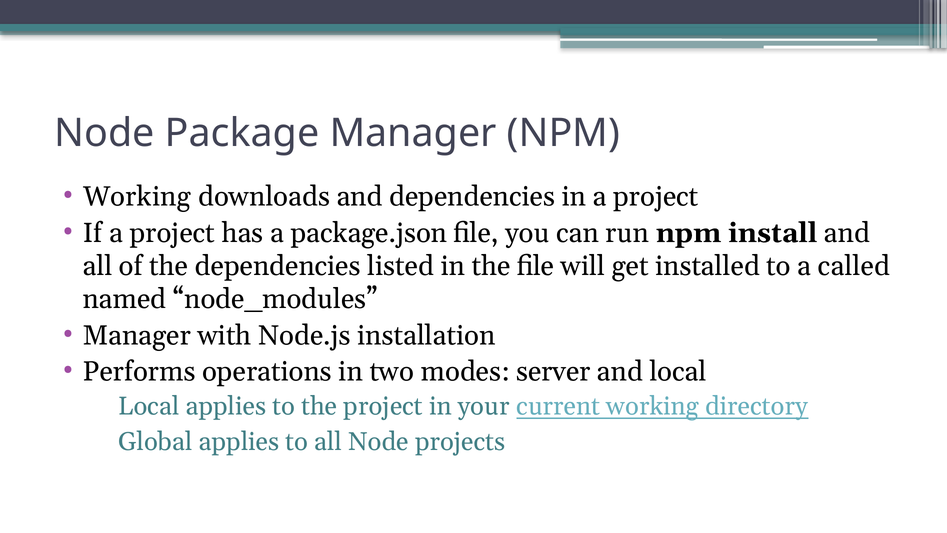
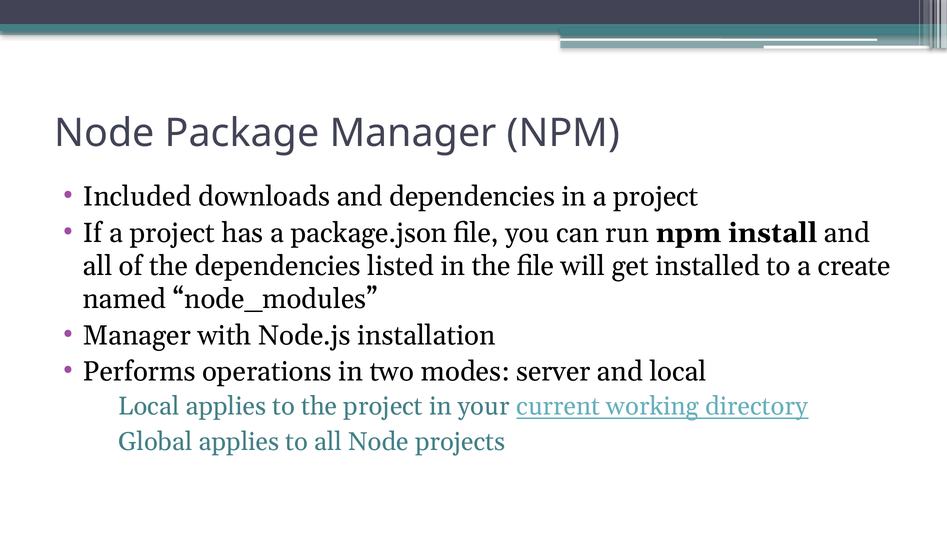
Working: Working -> Included (137, 197)
called: called -> create (854, 266)
